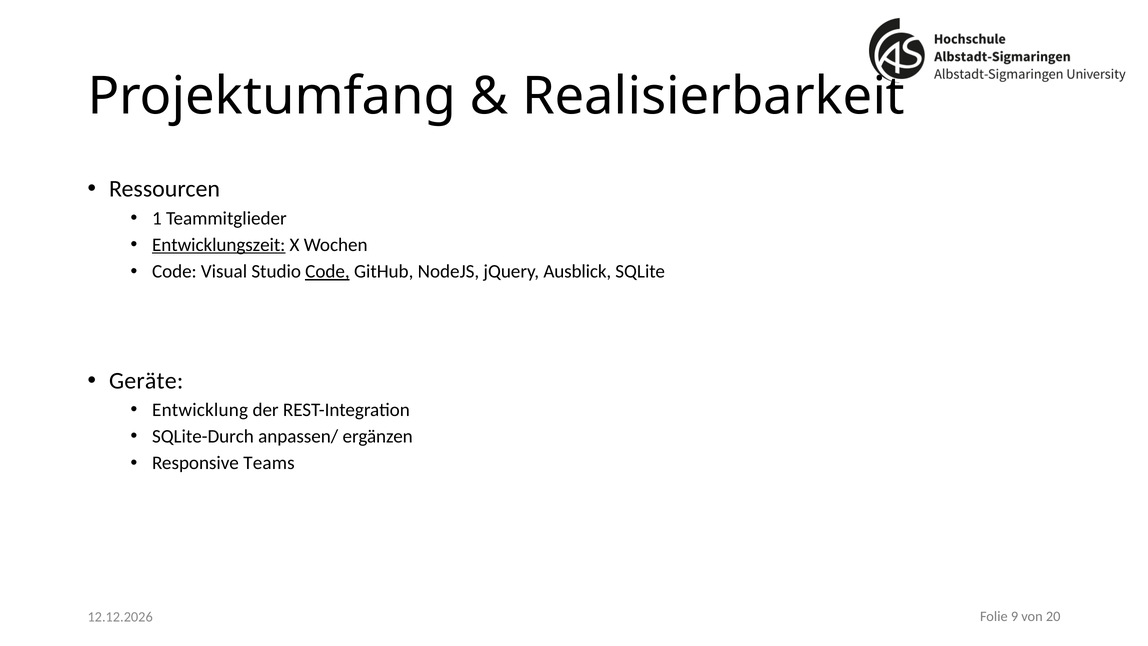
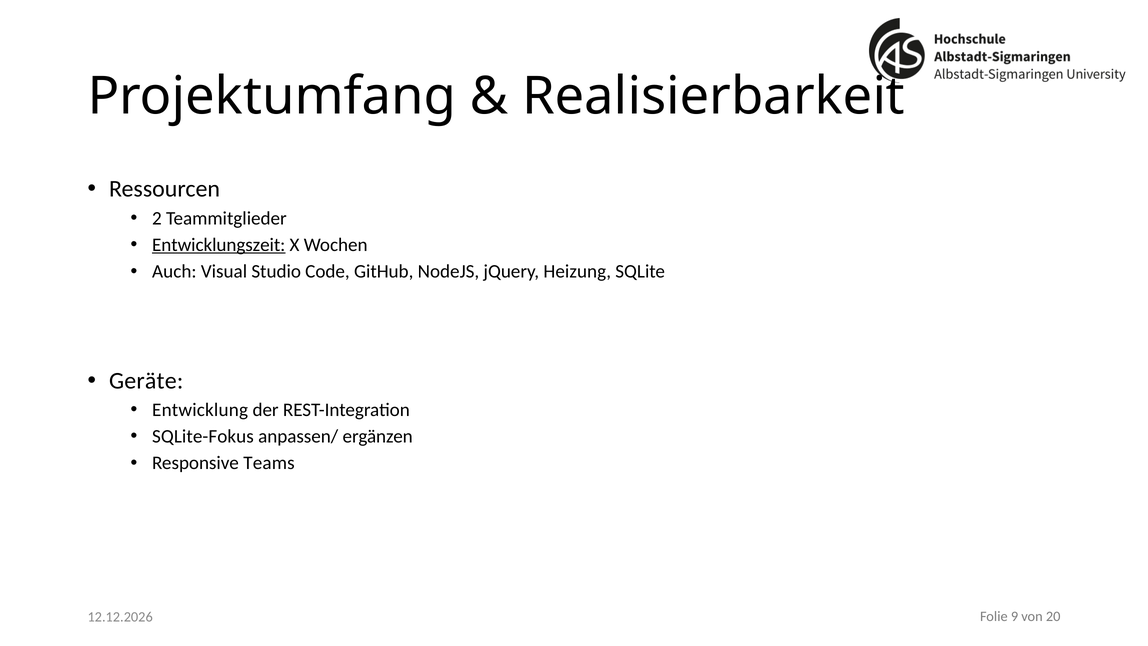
1: 1 -> 2 (157, 218)
Code: Code -> Auch (174, 271)
Code underline: present -> none (327, 271)
Ausblick: Ausblick -> Heizung (577, 271)
SQLite-Durch: SQLite-Durch -> SQLite-Fokus (203, 436)
